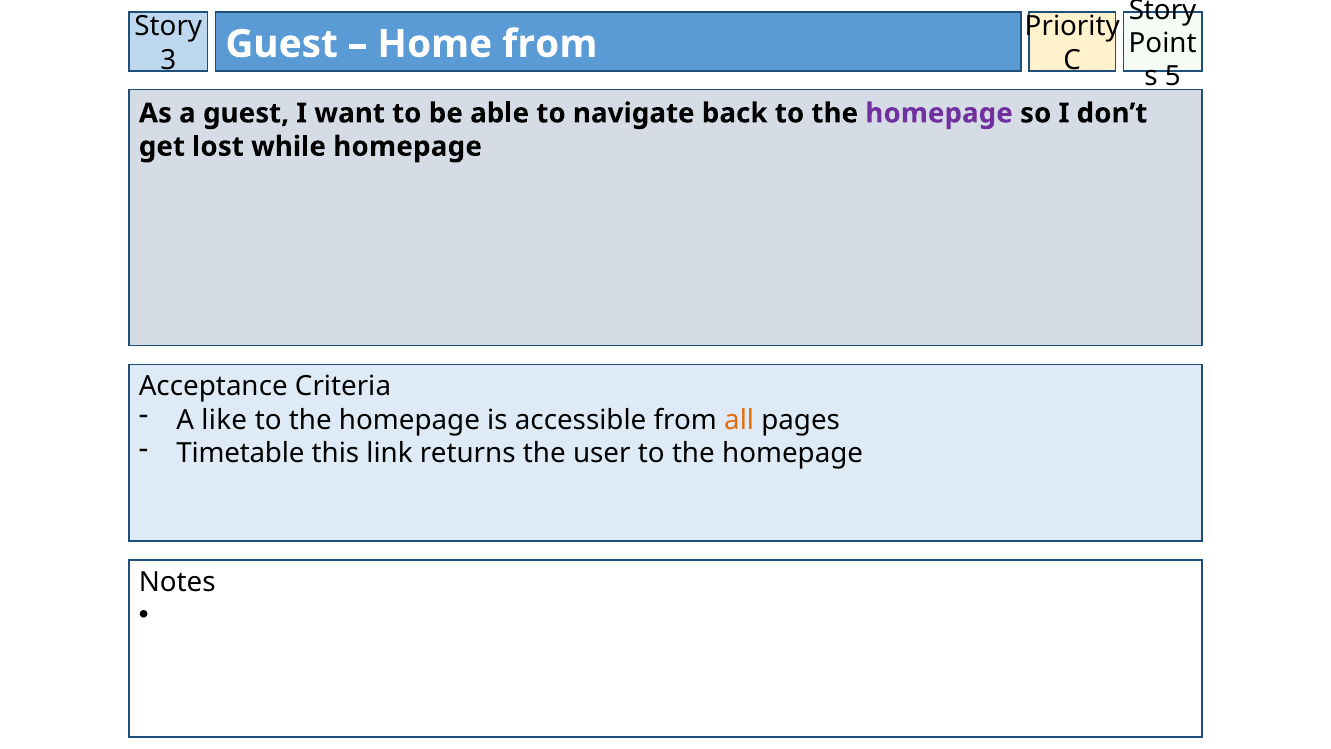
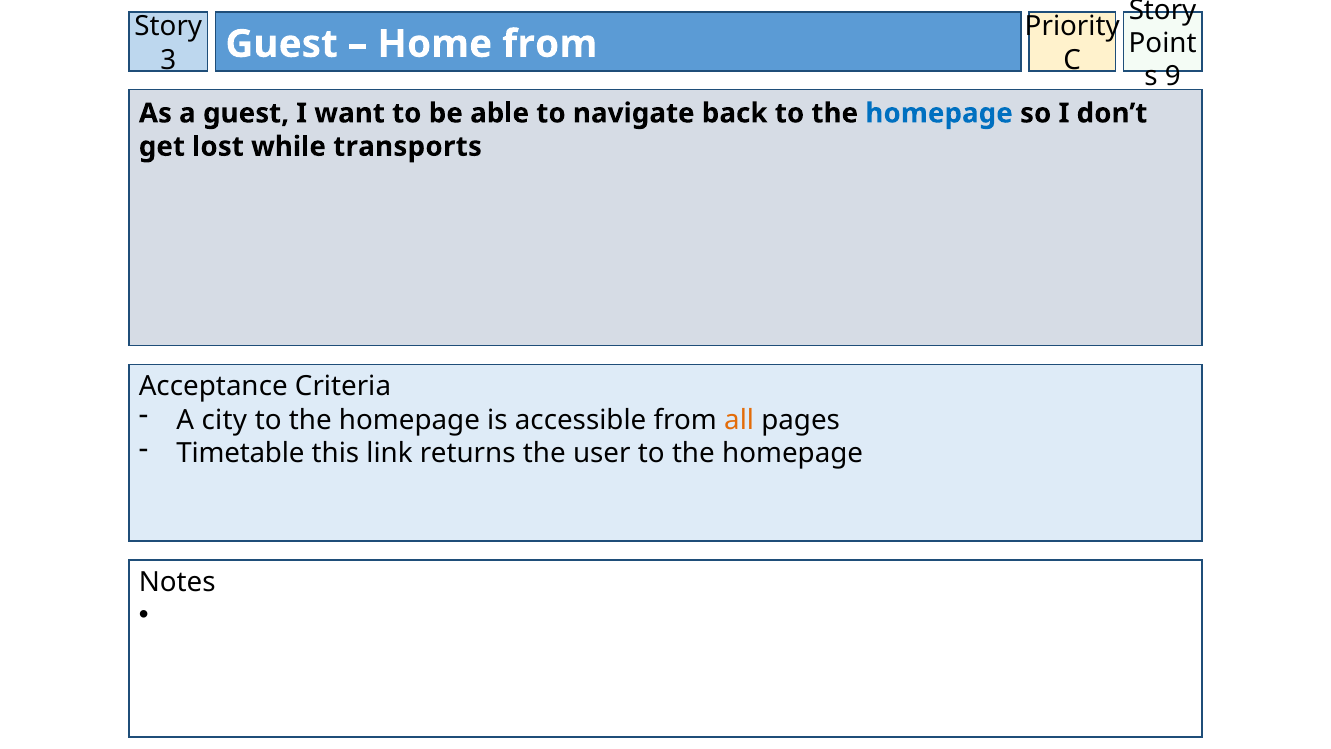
5: 5 -> 9 (1173, 77)
homepage colour: purple -> blue (939, 113)
while homepage: homepage -> transports (408, 147)
like: like -> city (224, 420)
